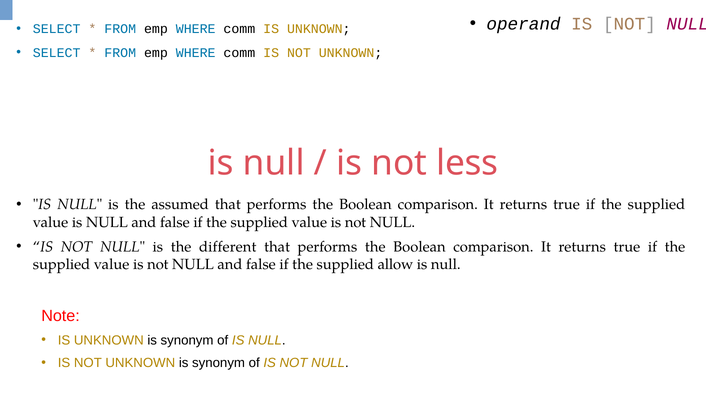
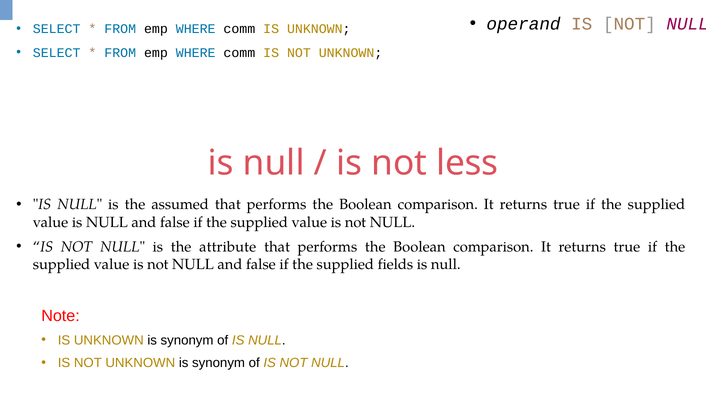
different: different -> attribute (228, 247)
allow: allow -> fields (395, 265)
